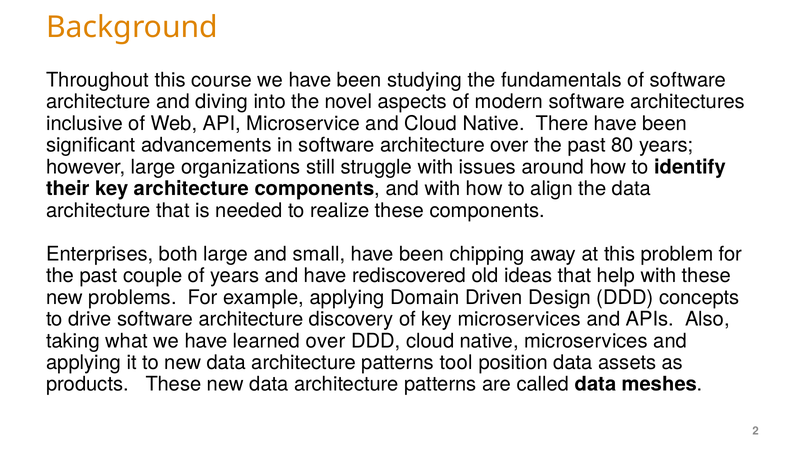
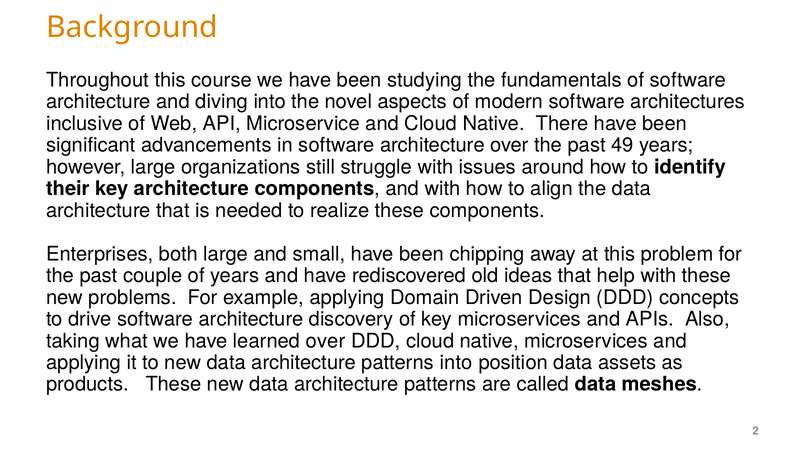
80: 80 -> 49 (622, 145)
patterns tool: tool -> into (456, 362)
